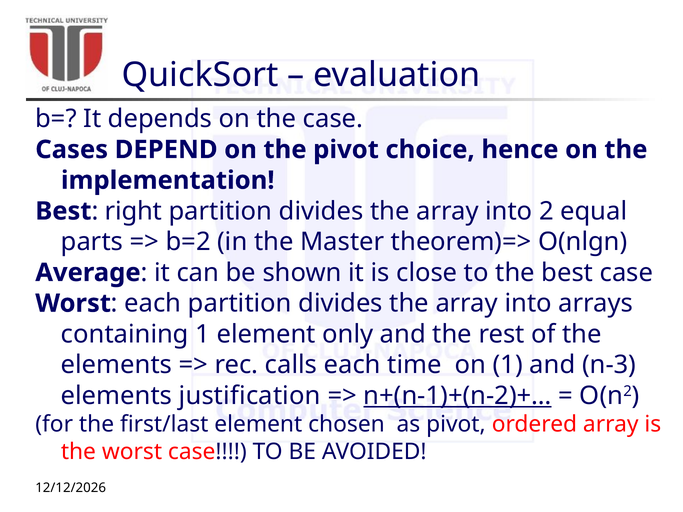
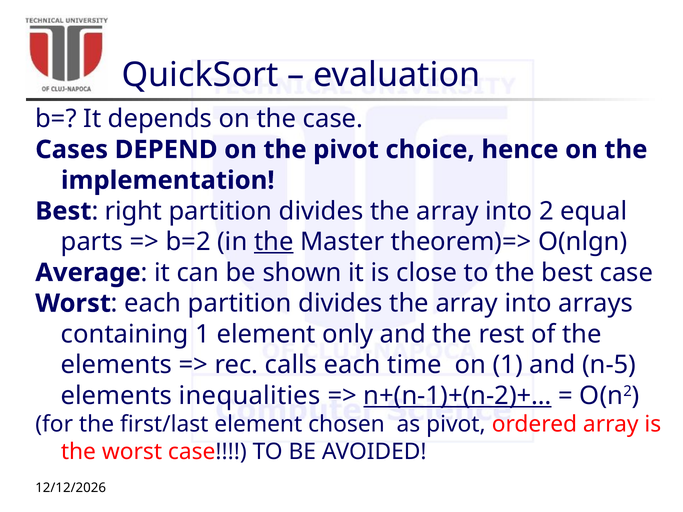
the underline: none -> present (274, 242)
n-3: n-3 -> n-5 (609, 365)
justification: justification -> inequalities (250, 396)
